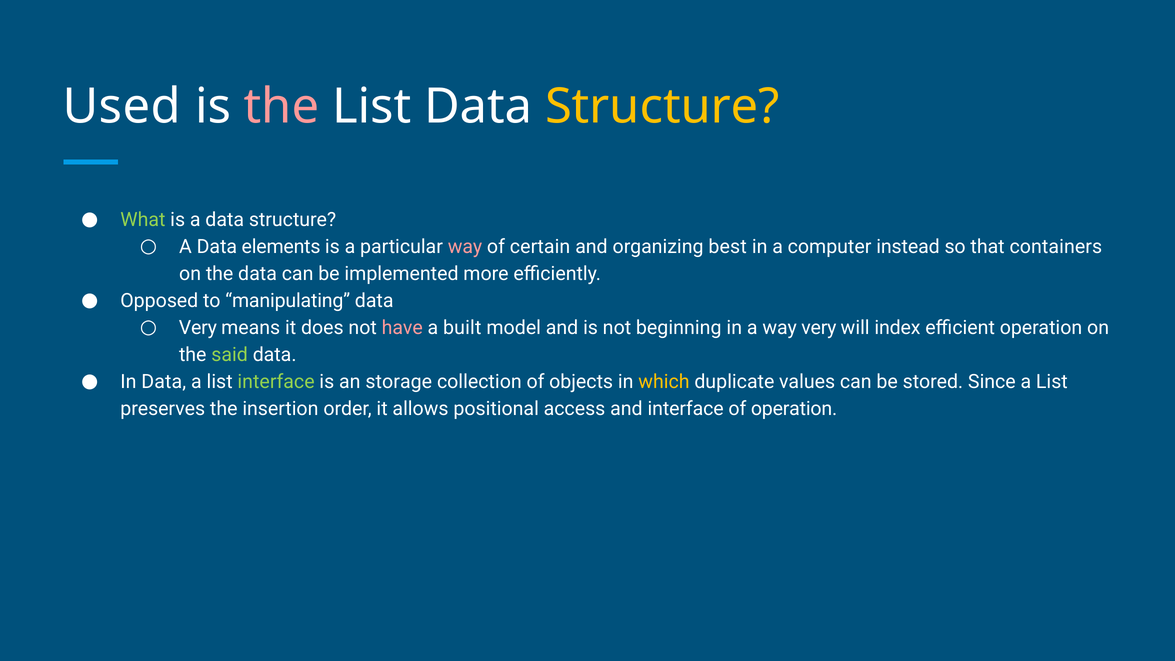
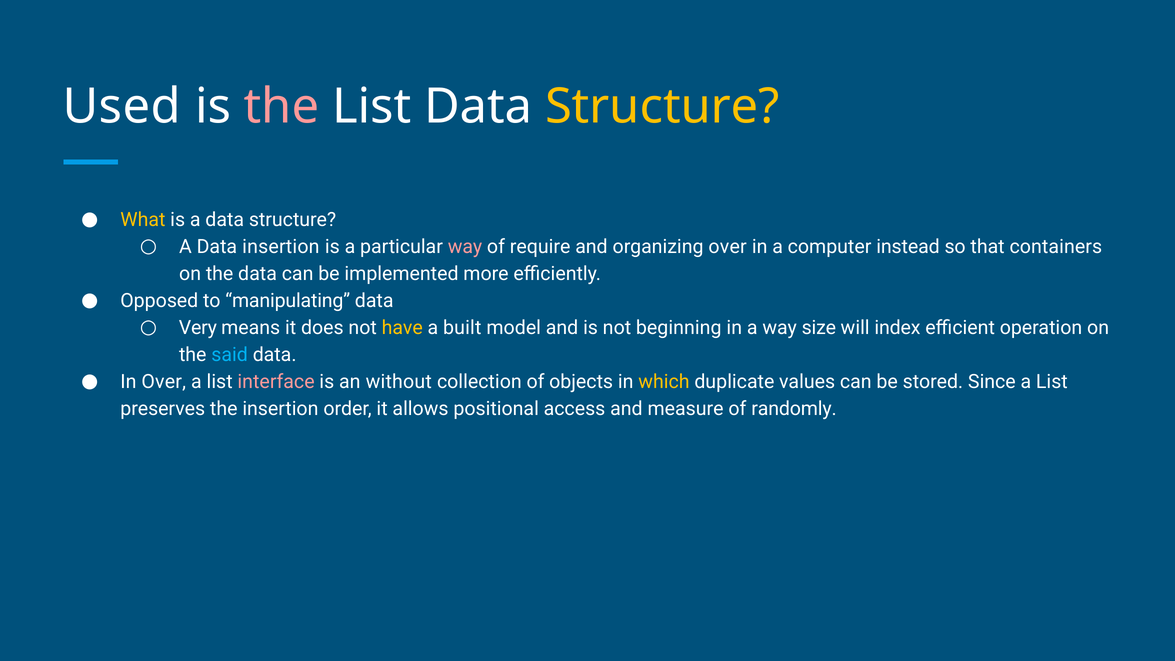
What colour: light green -> yellow (143, 220)
Data elements: elements -> insertion (281, 247)
certain: certain -> require (540, 247)
organizing best: best -> over (728, 247)
have colour: pink -> yellow (402, 328)
way very: very -> size (819, 328)
said colour: light green -> light blue (230, 355)
In Data: Data -> Over (164, 382)
interface colour: light green -> pink (276, 382)
storage: storage -> without (399, 382)
and interface: interface -> measure (686, 409)
of operation: operation -> randomly (794, 409)
